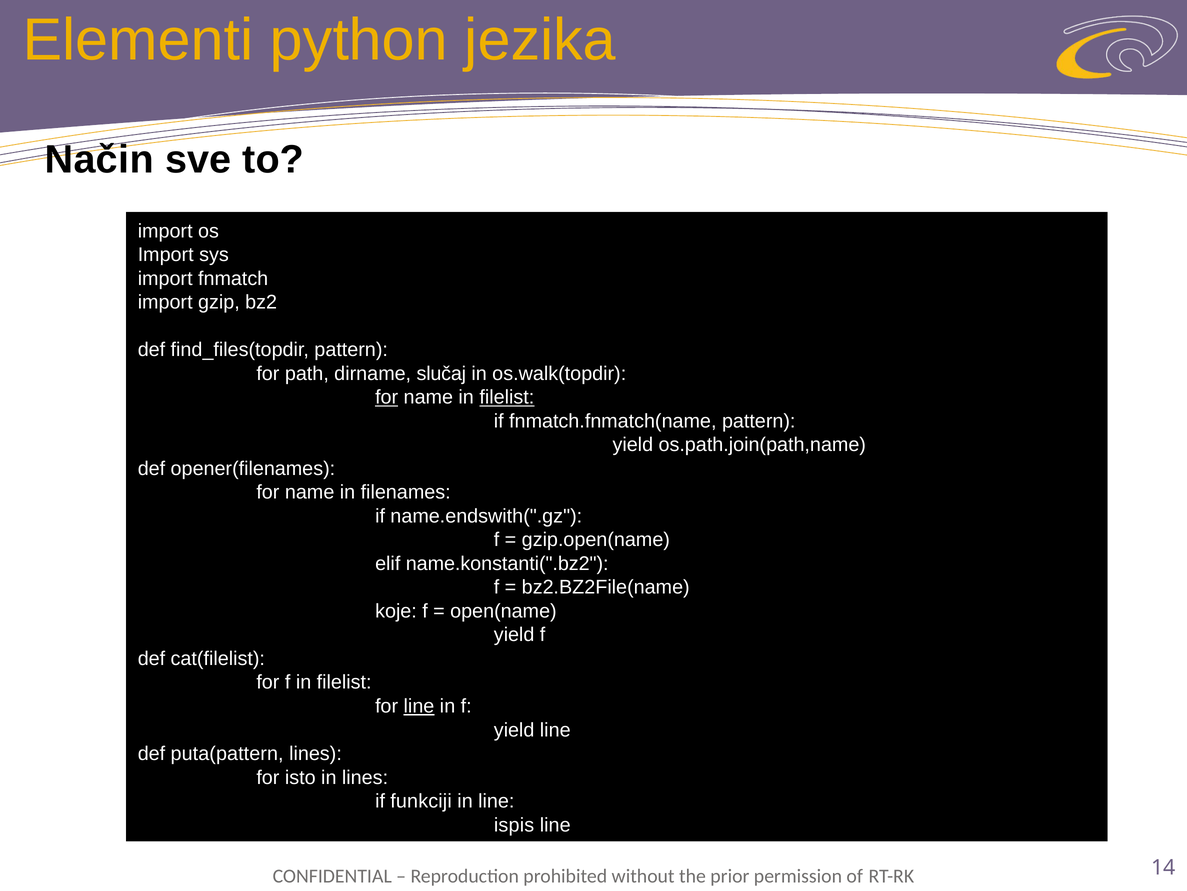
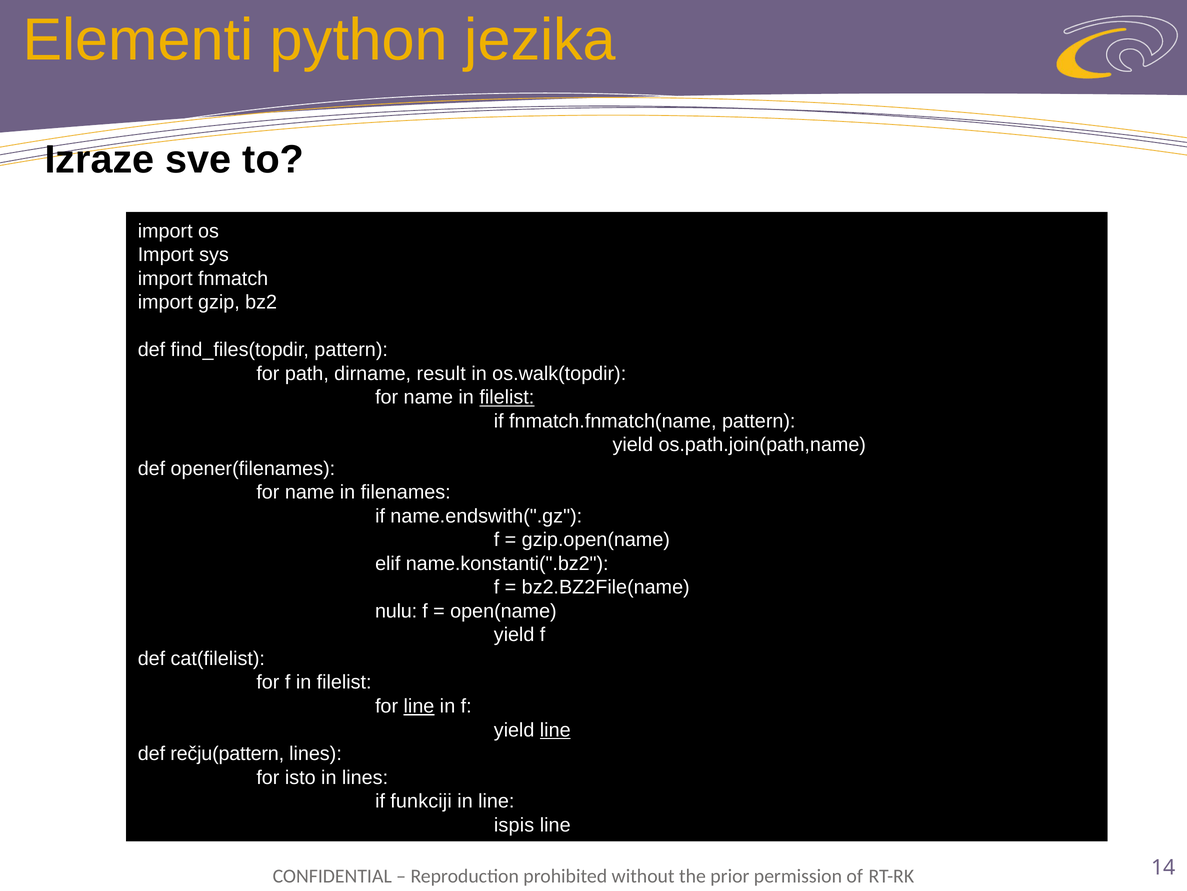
Način: Način -> Izraze (99, 160)
slučaj: slučaj -> result (441, 373)
for underline: present -> none (387, 397)
koje: koje -> nulu (396, 611)
line underline: none -> present (555, 729)
puta(pattern: puta(pattern -> rečju(pattern (227, 753)
